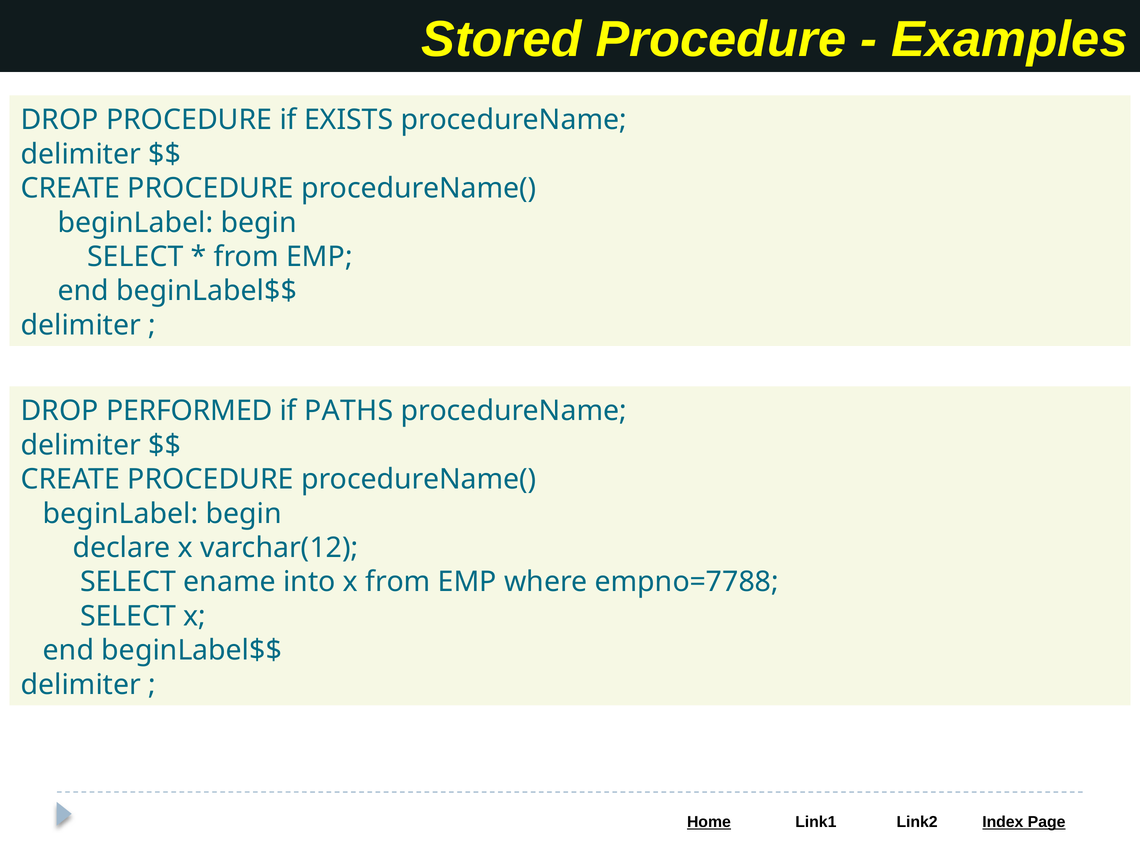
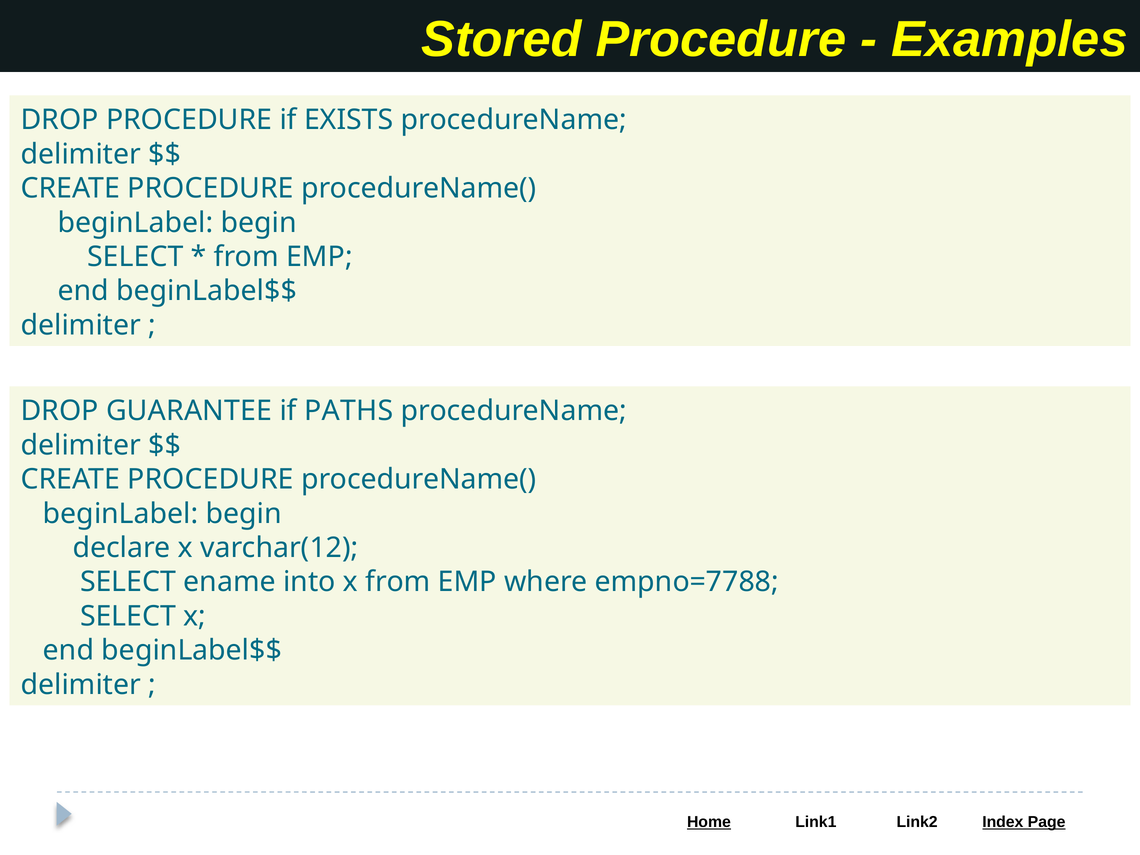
PERFORMED: PERFORMED -> GUARANTEE (189, 411)
